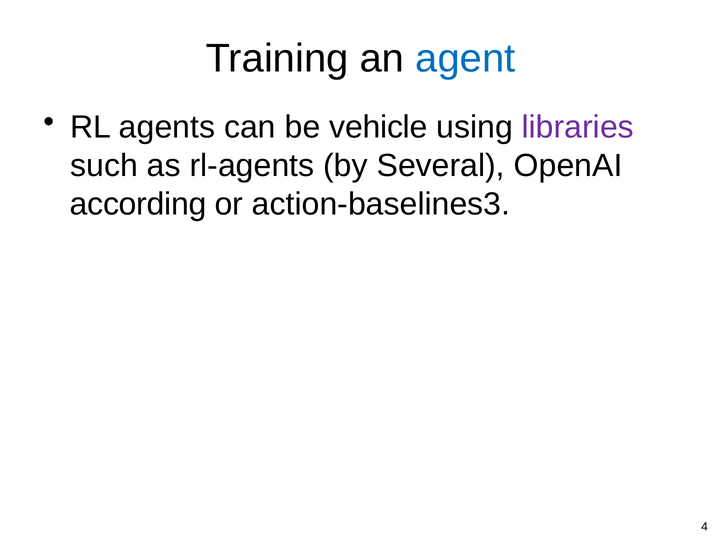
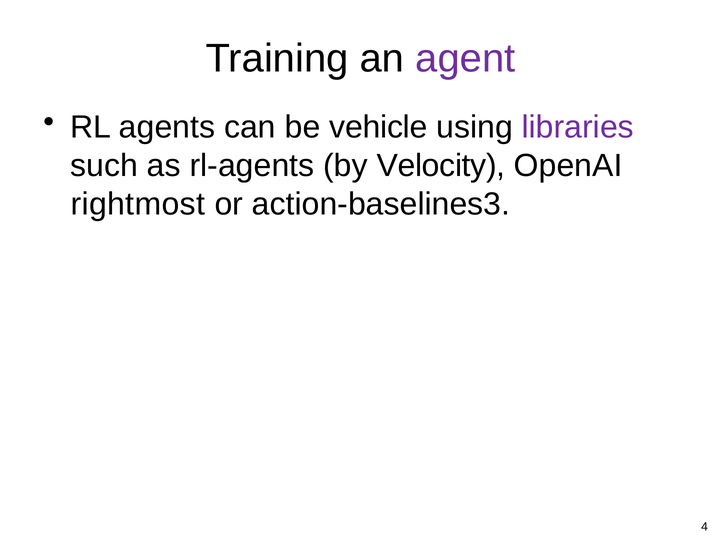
agent colour: blue -> purple (465, 59)
Several: Several -> Velocity (441, 166)
according: according -> rightmost (138, 204)
